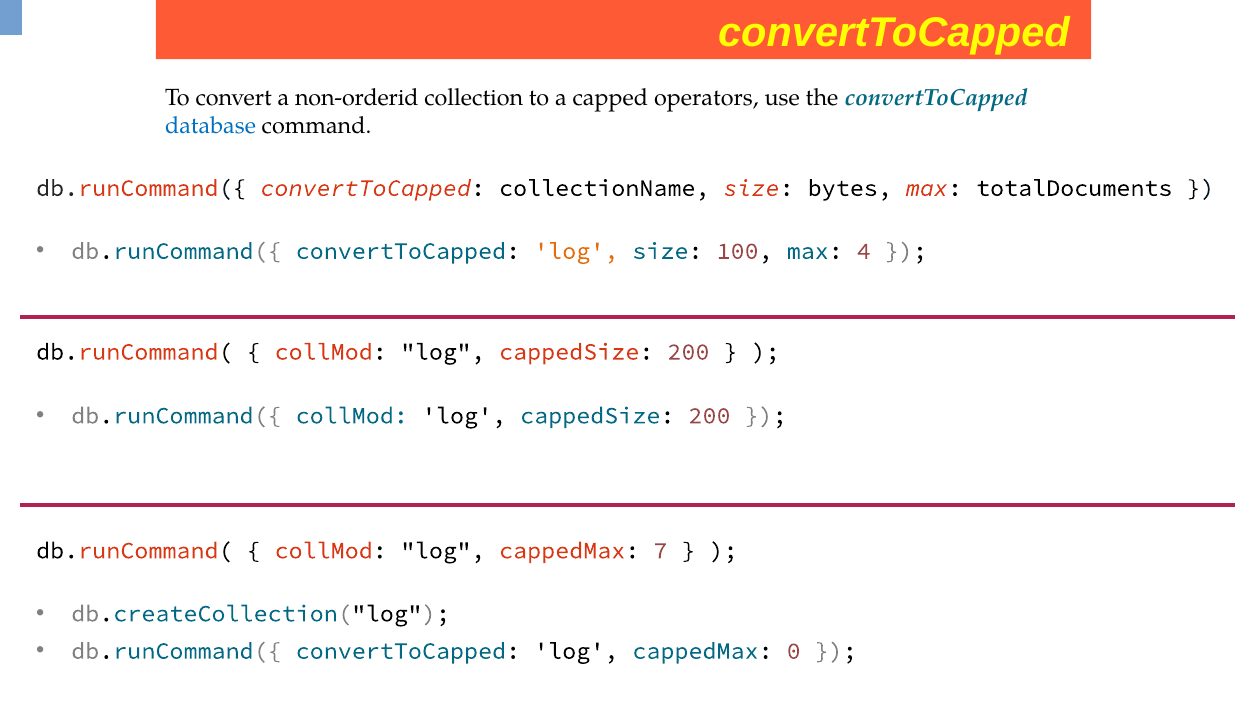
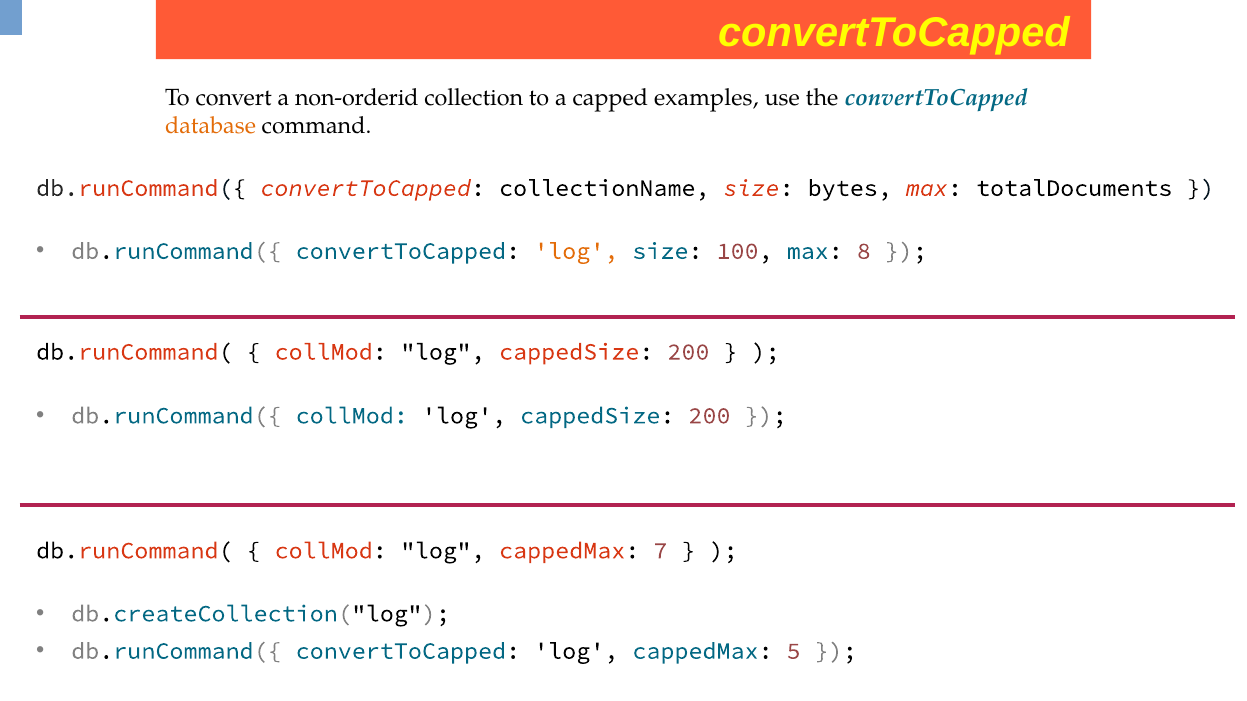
operators: operators -> examples (706, 98)
database colour: blue -> orange (210, 126)
4: 4 -> 8 (864, 251)
0: 0 -> 5 (794, 651)
